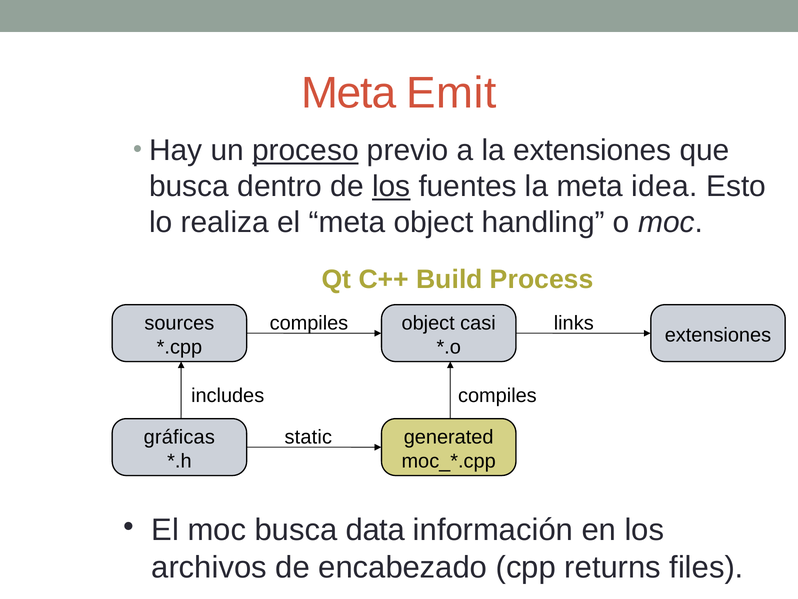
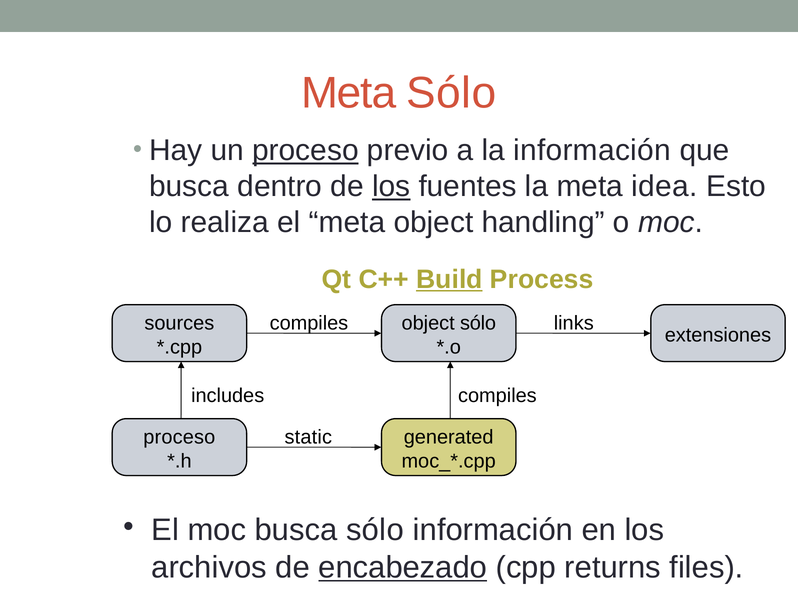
Meta Emit: Emit -> Sólo (451, 93)
la extensiones: extensiones -> información (592, 150)
Build underline: none -> present (449, 279)
object casi: casi -> sólo (478, 323)
gráficas: gráficas -> proceso (179, 437)
busca data: data -> sólo (375, 530)
encabezado underline: none -> present (403, 567)
